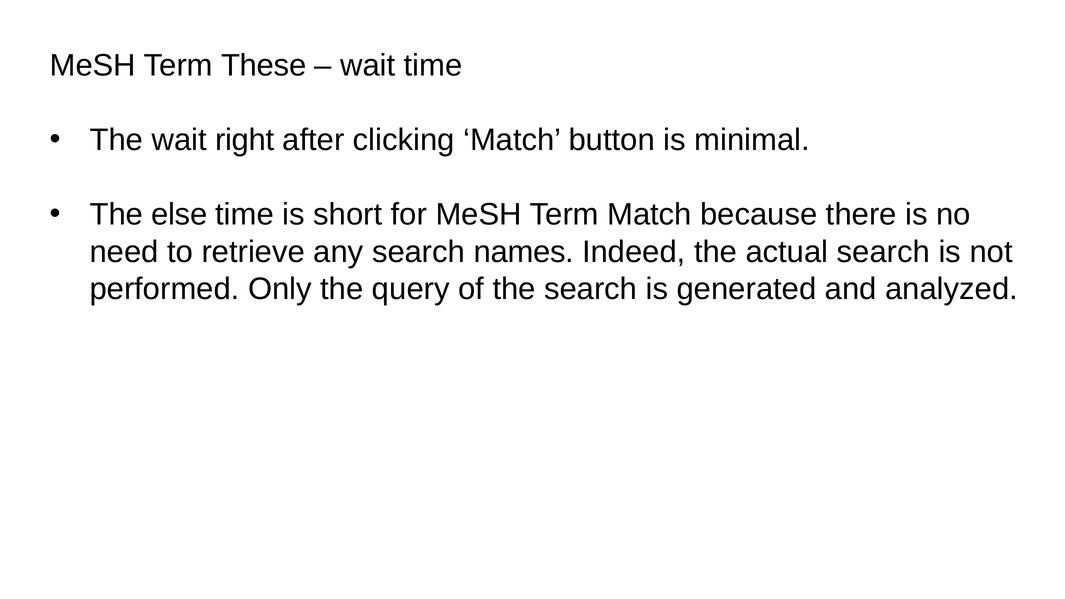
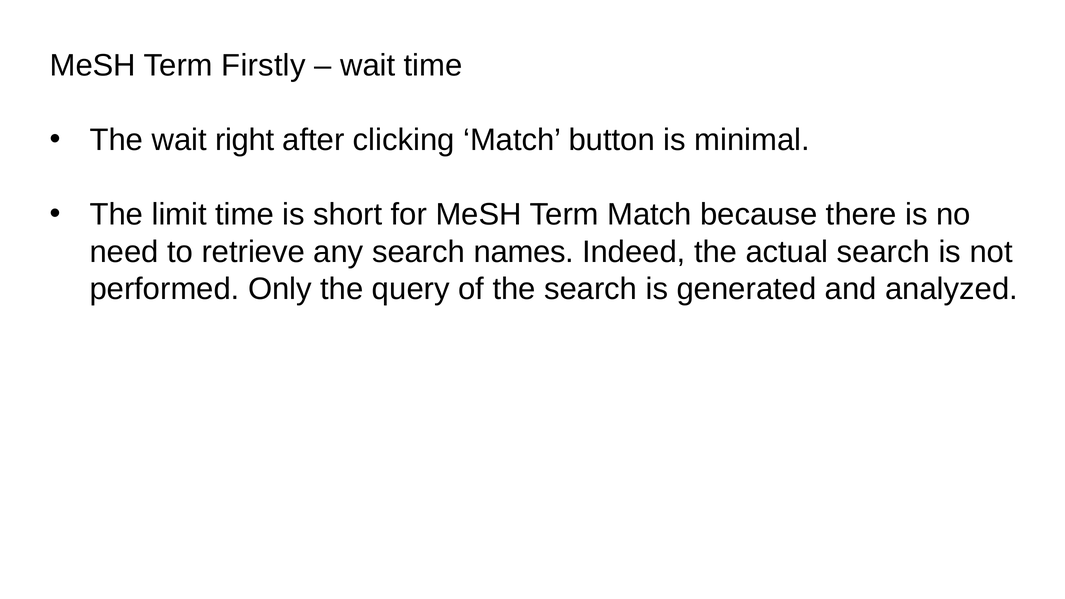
These: These -> Firstly (263, 65)
else: else -> limit (179, 215)
